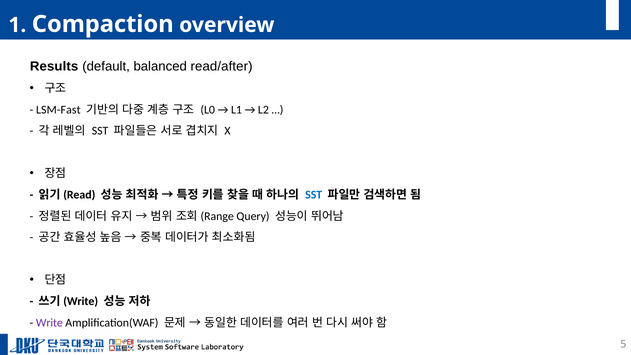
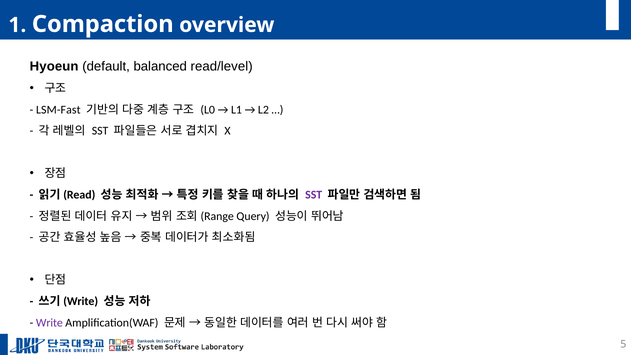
Results: Results -> Hyoeun (54, 66)
read/after: read/after -> read/level (222, 66)
SST colour: blue -> purple (314, 195)
